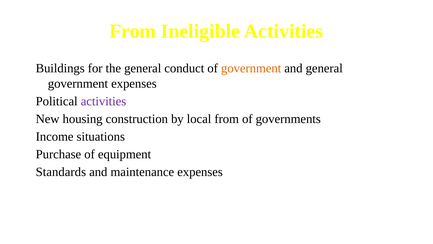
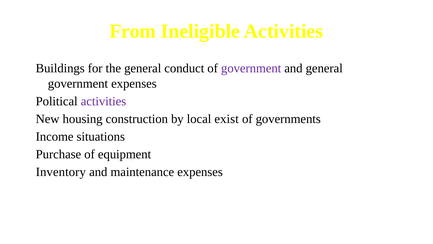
government colour: orange -> purple (251, 68)
local from: from -> exist (227, 119)
Standards: Standards -> Inventory (61, 172)
